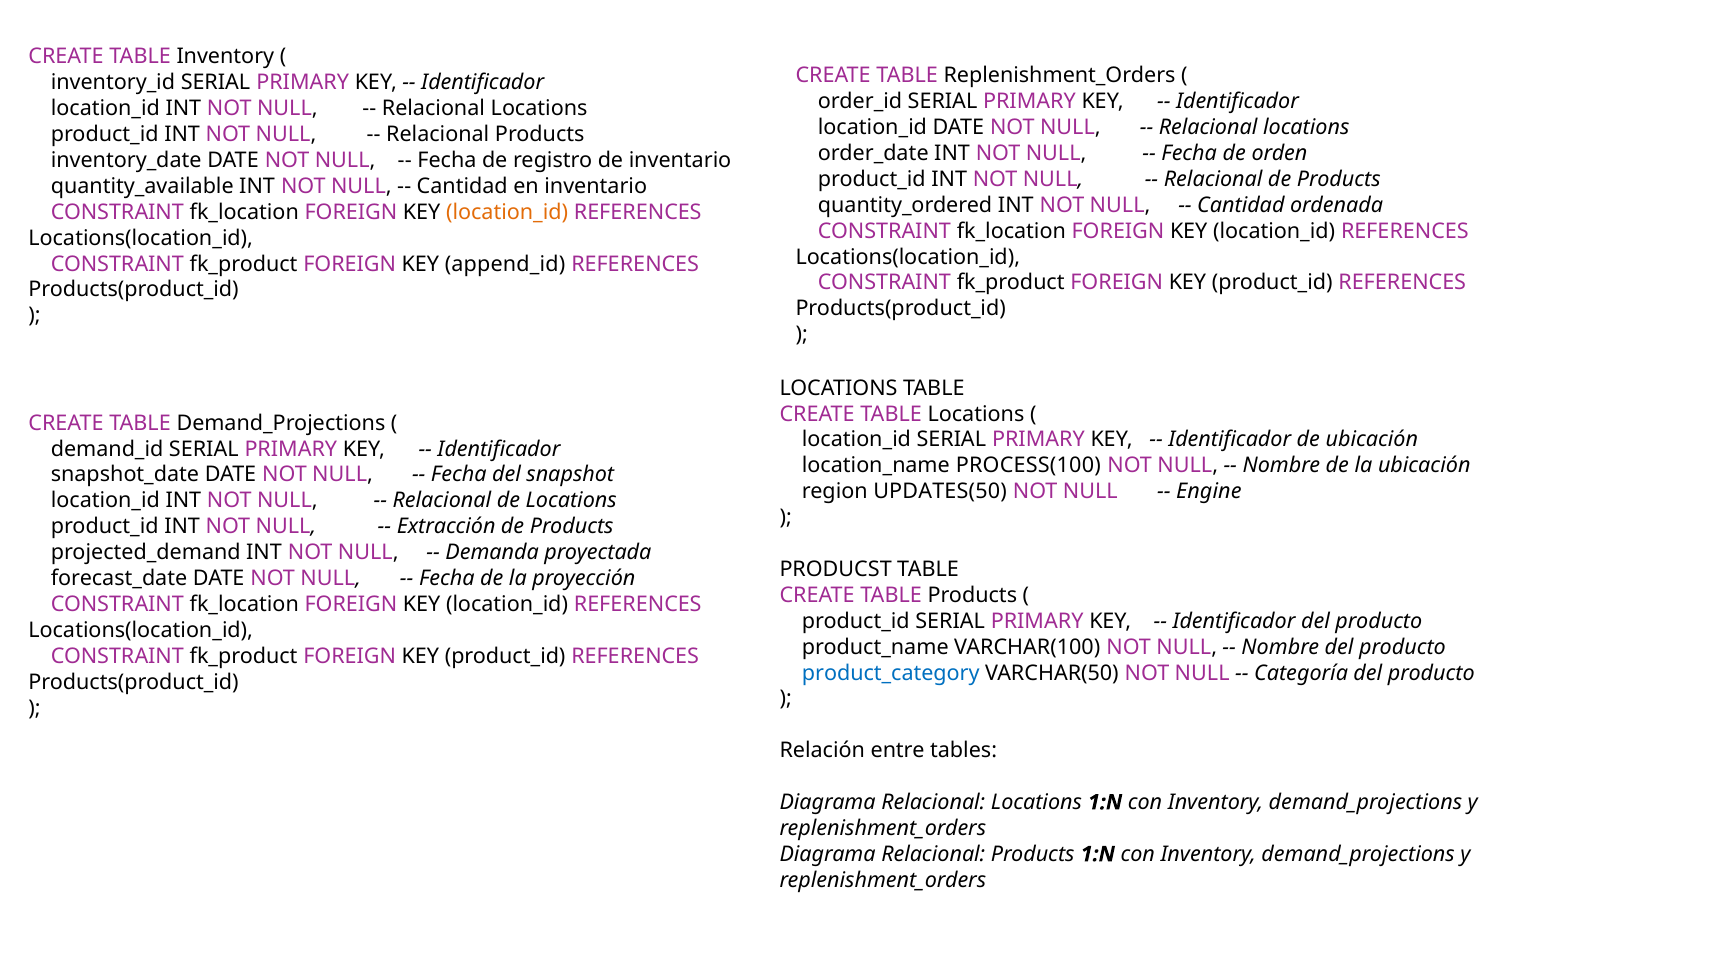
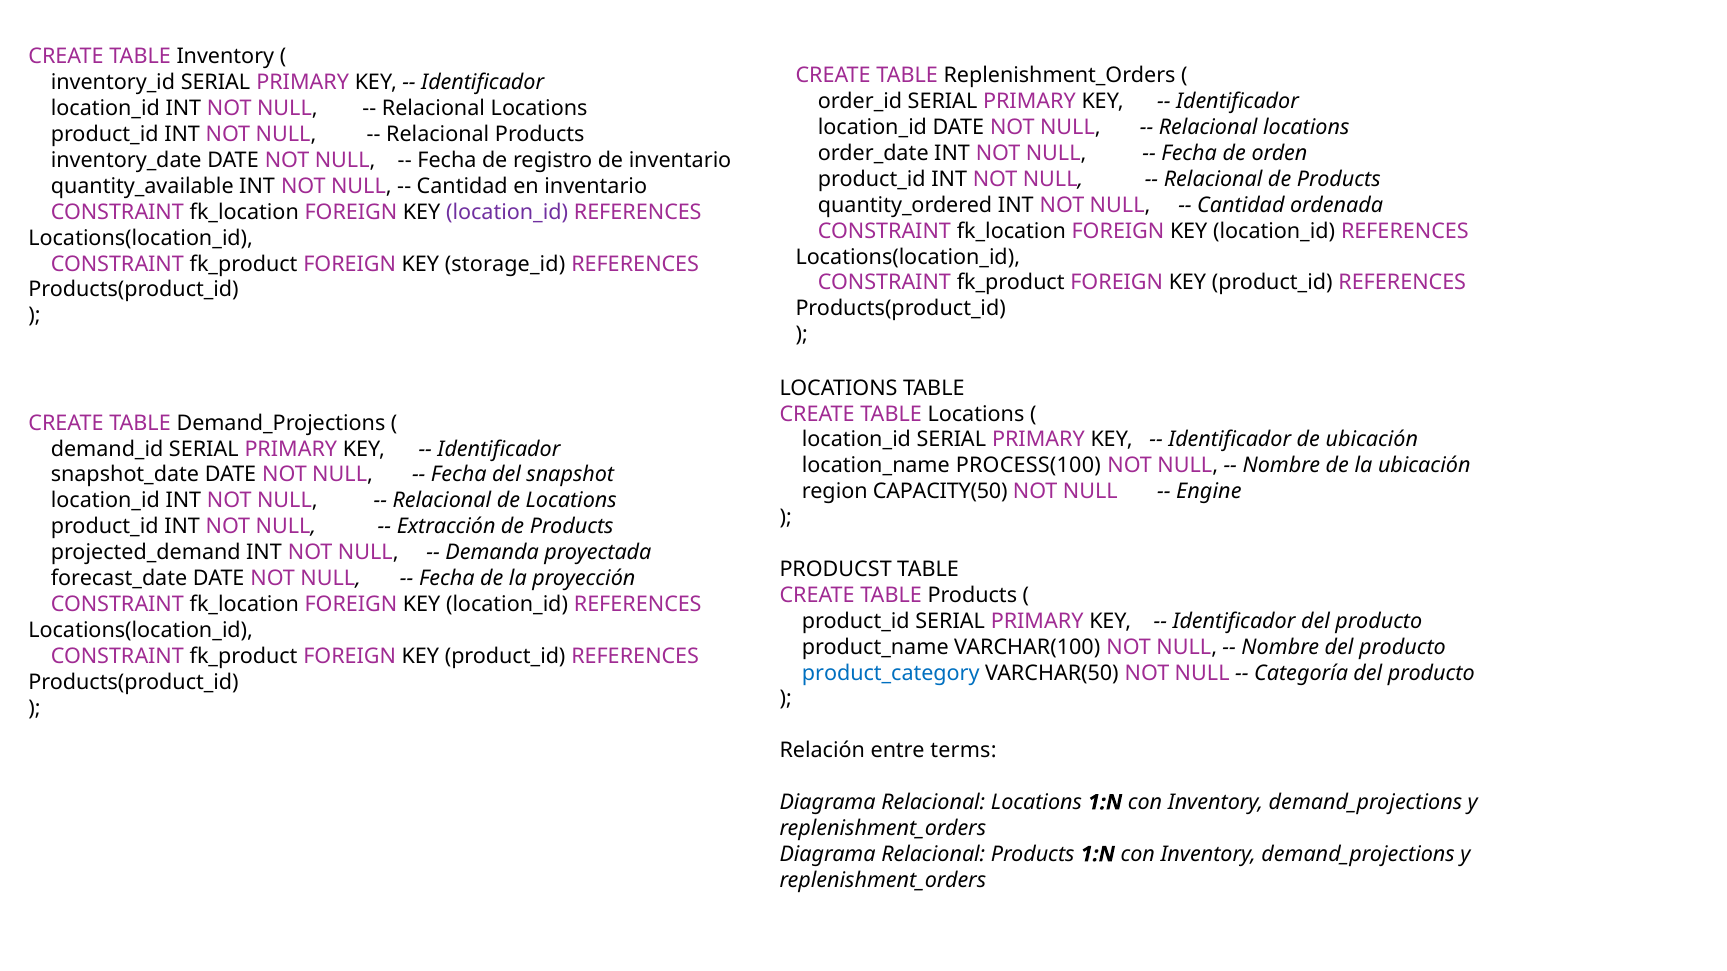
location_id colour: orange -> purple (507, 212)
append_id: append_id -> storage_id (505, 264)
UPDATES(50: UPDATES(50 -> CAPACITY(50 (940, 492)
tables: tables -> terms (963, 751)
